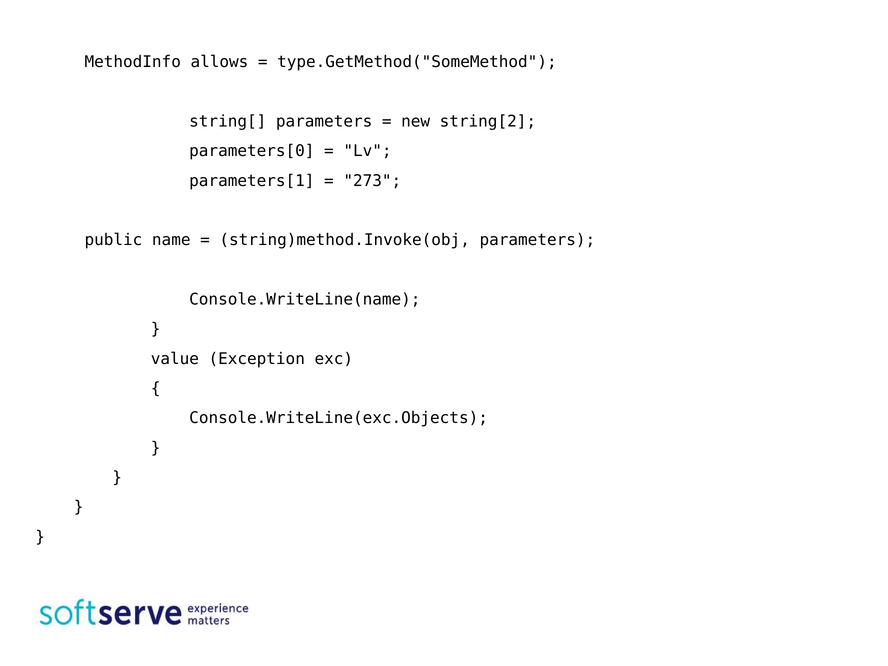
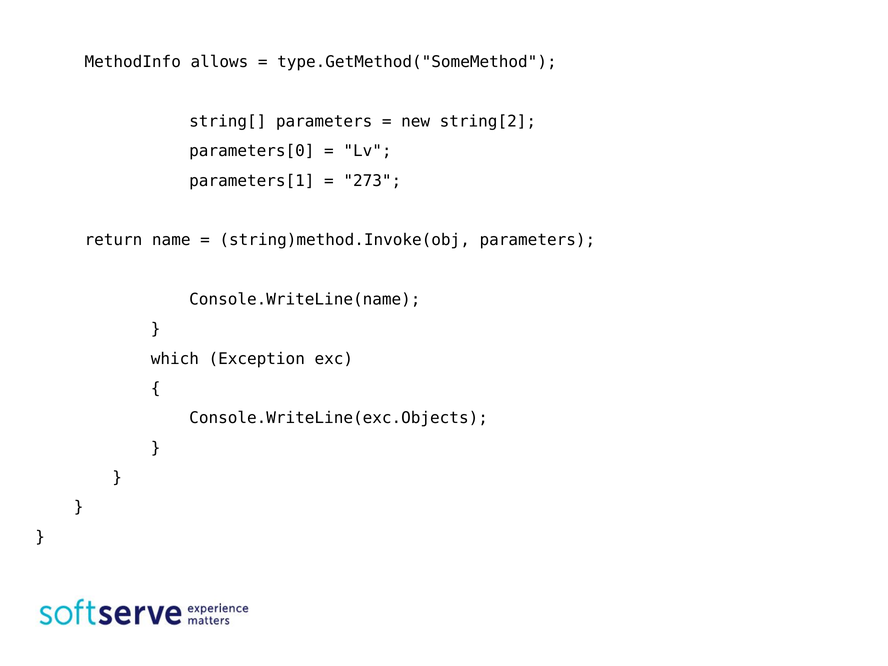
public: public -> return (113, 240)
value: value -> which (175, 359)
